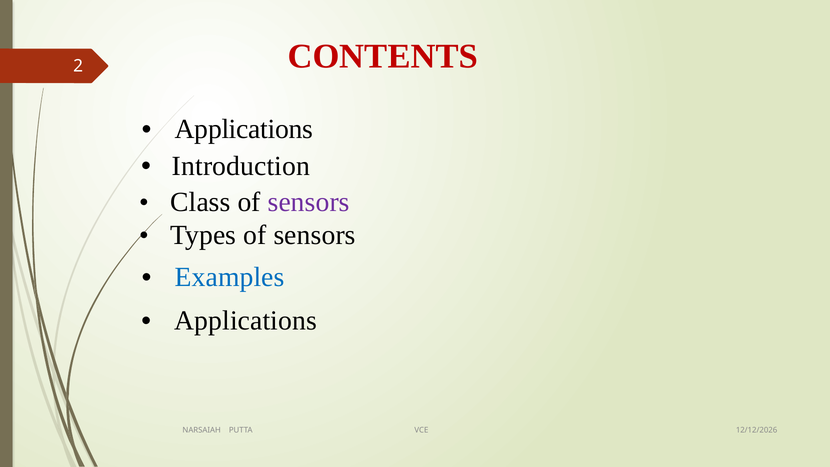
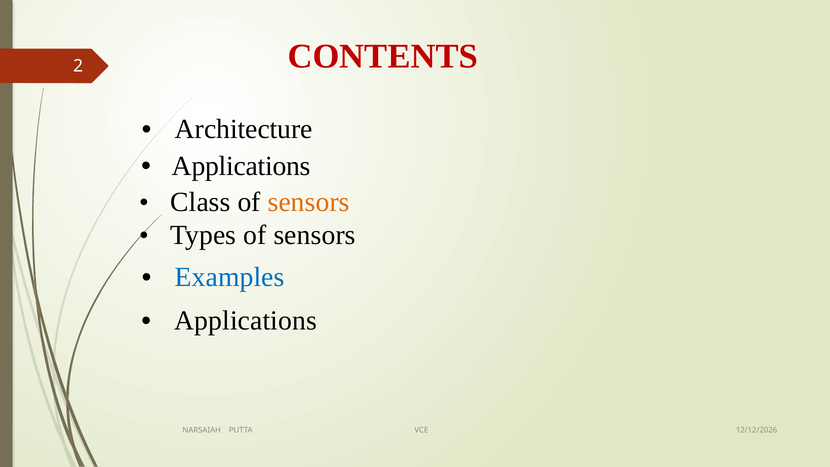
Applications: Applications -> Architecture (244, 129)
Introduction: Introduction -> Applications (241, 166)
sensors colour: purple -> orange (309, 202)
